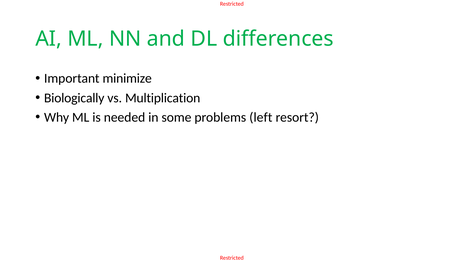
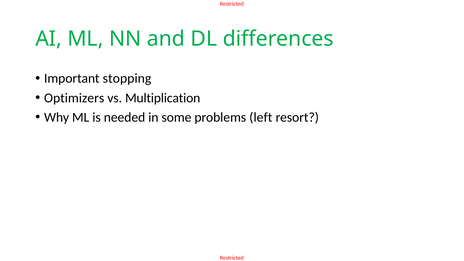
minimize: minimize -> stopping (127, 78)
Biologically: Biologically -> Optimizers (74, 98)
